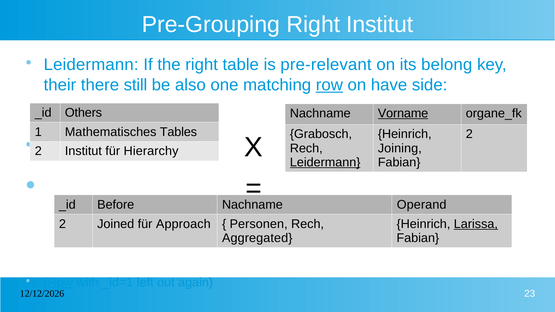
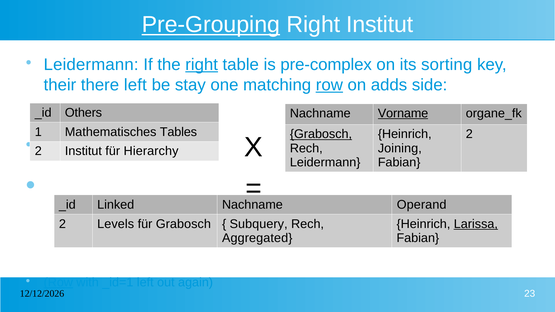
Pre-Grouping underline: none -> present (211, 25)
right underline: none -> present (202, 65)
pre-relevant: pre-relevant -> pre-complex (326, 65)
belong: belong -> sorting (447, 65)
there still: still -> left (135, 85)
also: also -> stay (190, 85)
have: have -> adds (389, 85)
Grabosch underline: none -> present (321, 134)
Leidermann underline: present -> none (325, 162)
Before: Before -> Linked (116, 205)
Joined: Joined -> Levels (116, 224)
für Approach: Approach -> Grabosch (183, 224)
Personen: Personen -> Subquery (259, 224)
